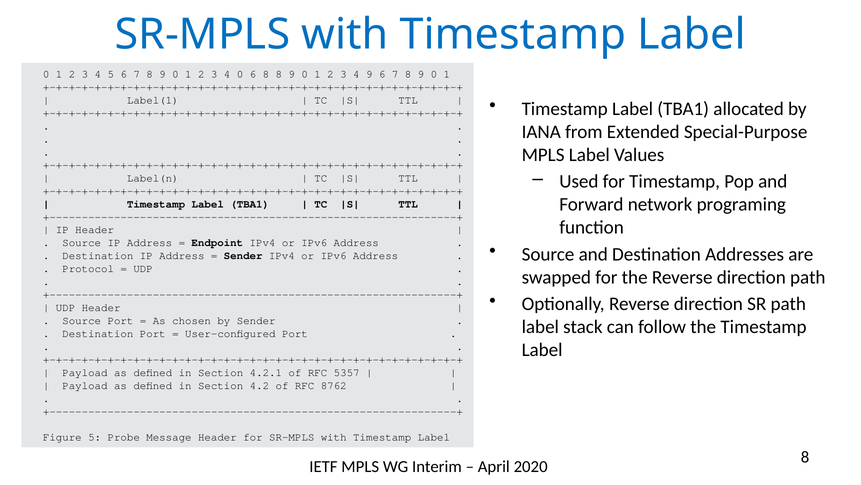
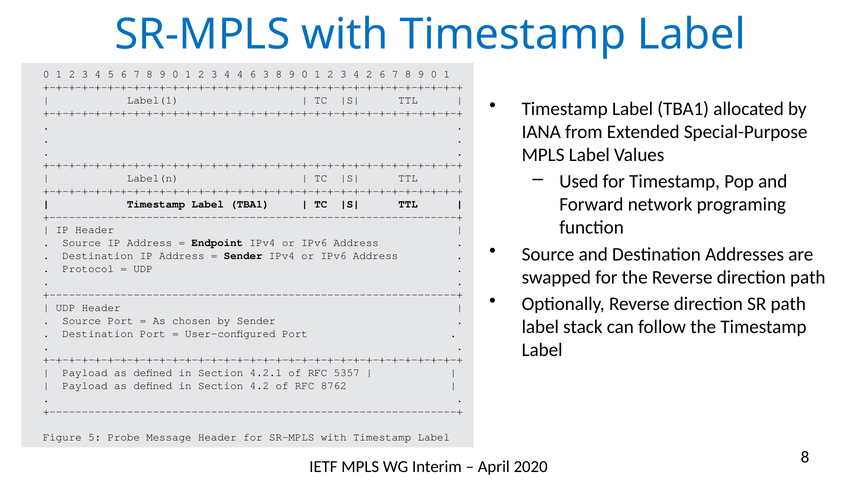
4 0: 0 -> 4 (240, 74)
6 8: 8 -> 3 (266, 74)
4 9: 9 -> 2 (369, 74)
